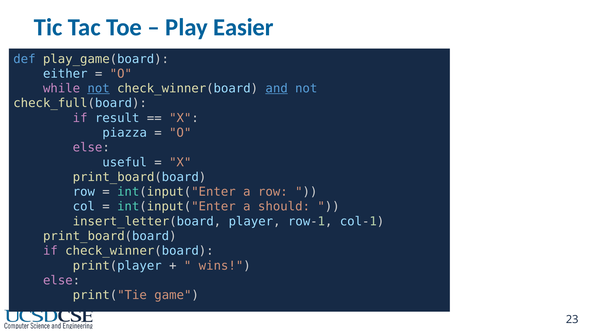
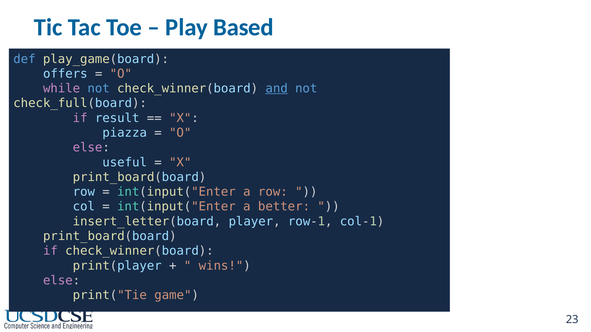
Easier: Easier -> Based (243, 27)
either: either -> offers (65, 74)
not underline: present -> none (99, 89)
should: should -> better (284, 207)
